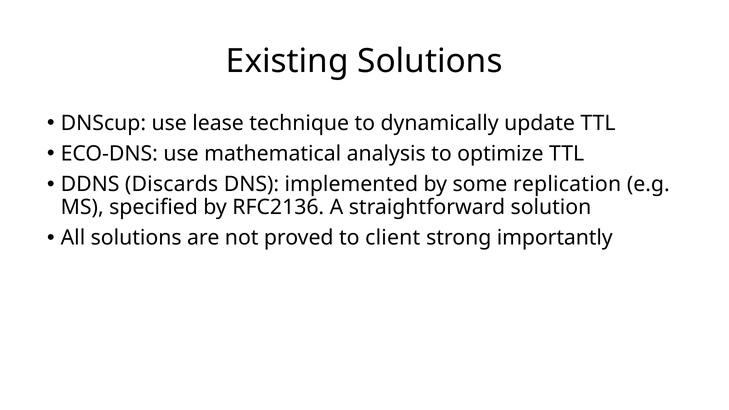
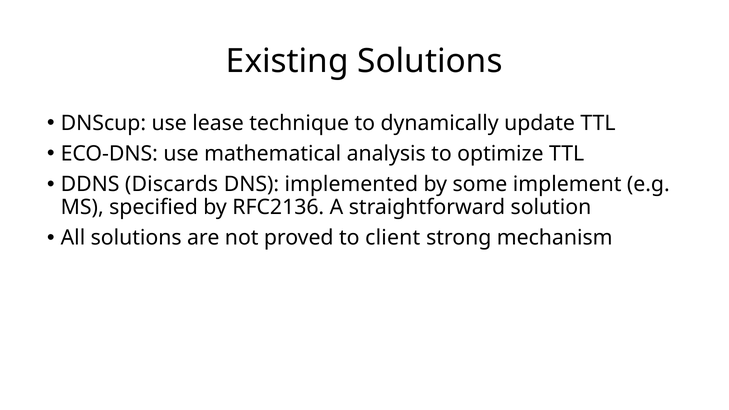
replication: replication -> implement (567, 184)
importantly: importantly -> mechanism (555, 238)
